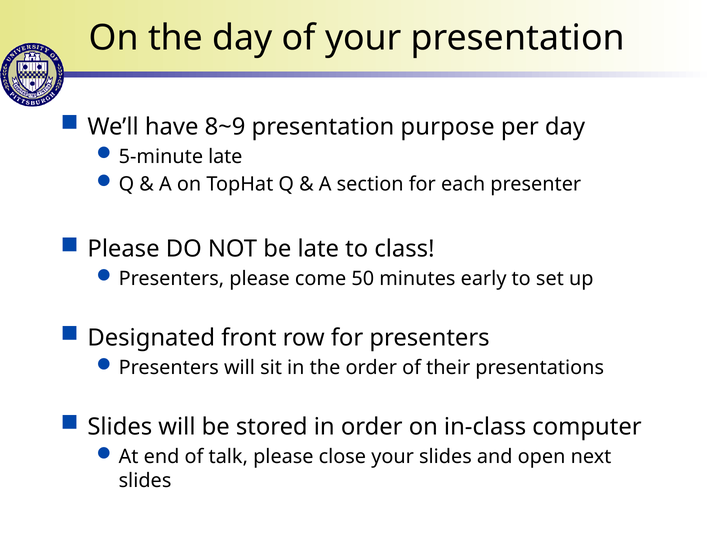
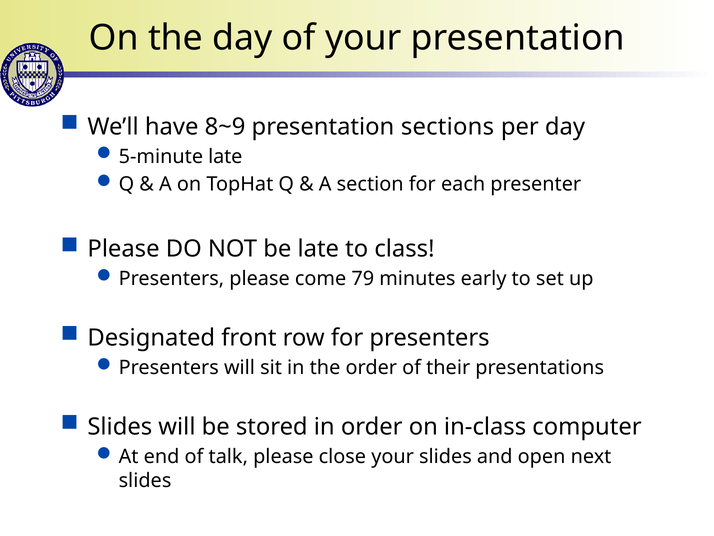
purpose: purpose -> sections (447, 127)
50: 50 -> 79 (363, 279)
